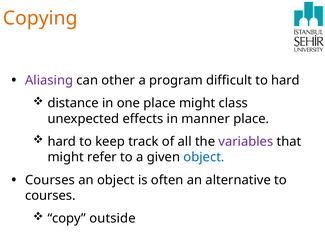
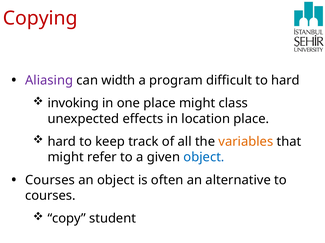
Copying colour: orange -> red (40, 18)
other: other -> width (118, 81)
distance: distance -> invoking (73, 104)
manner: manner -> location (206, 119)
variables colour: purple -> orange (246, 142)
outside: outside -> student (113, 219)
